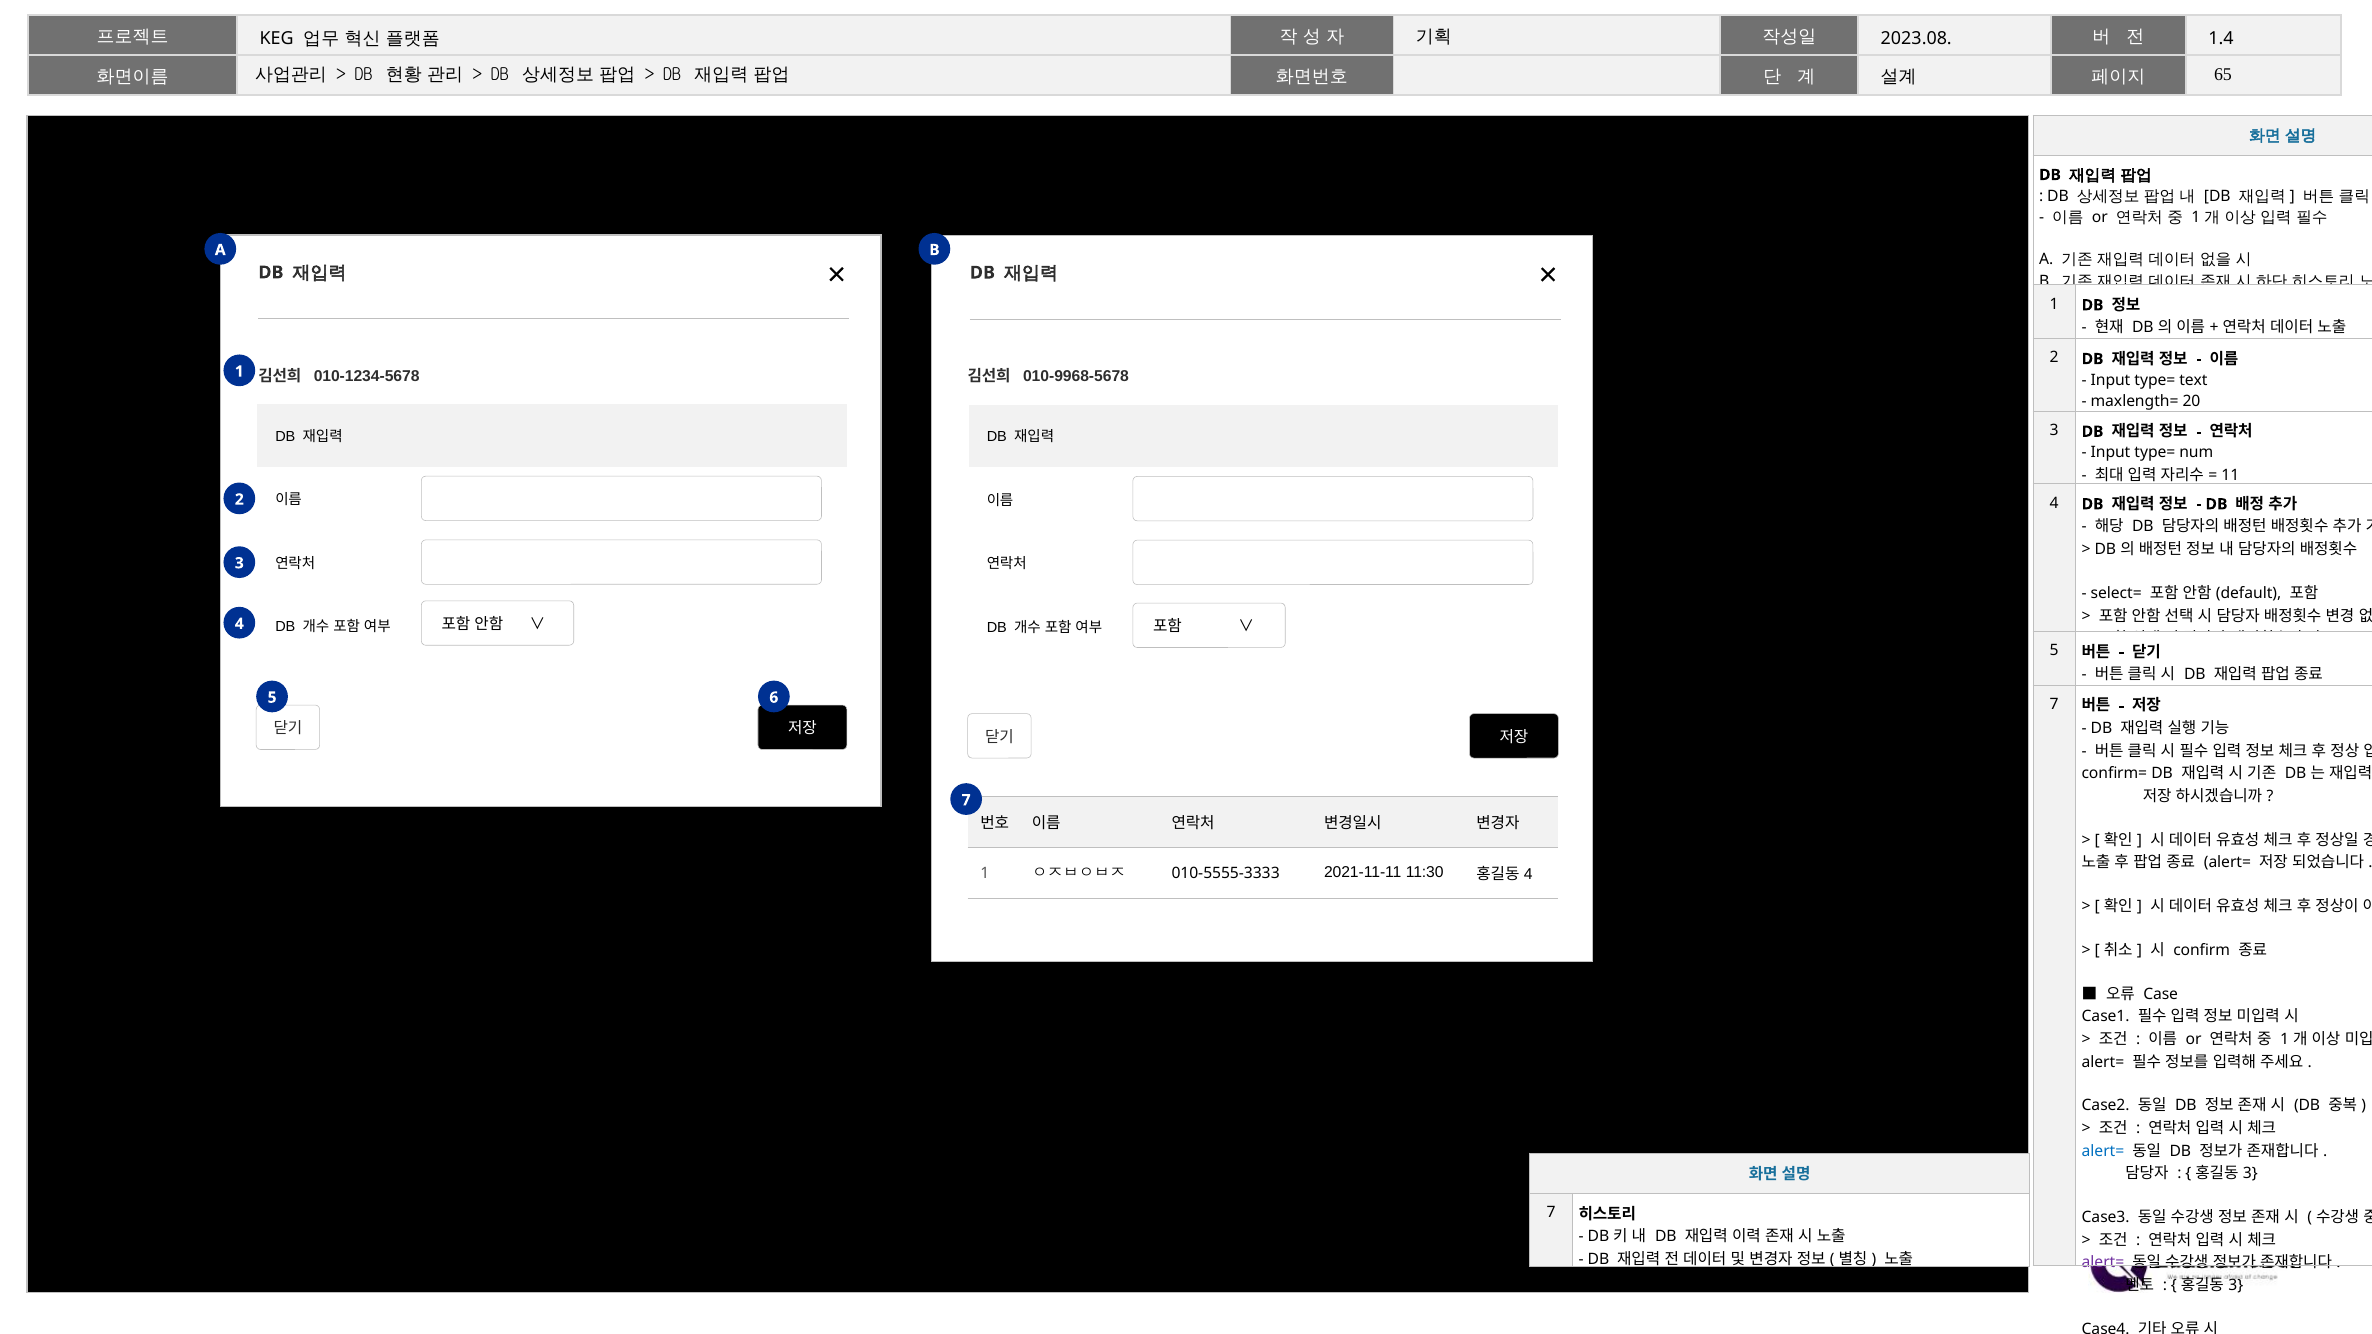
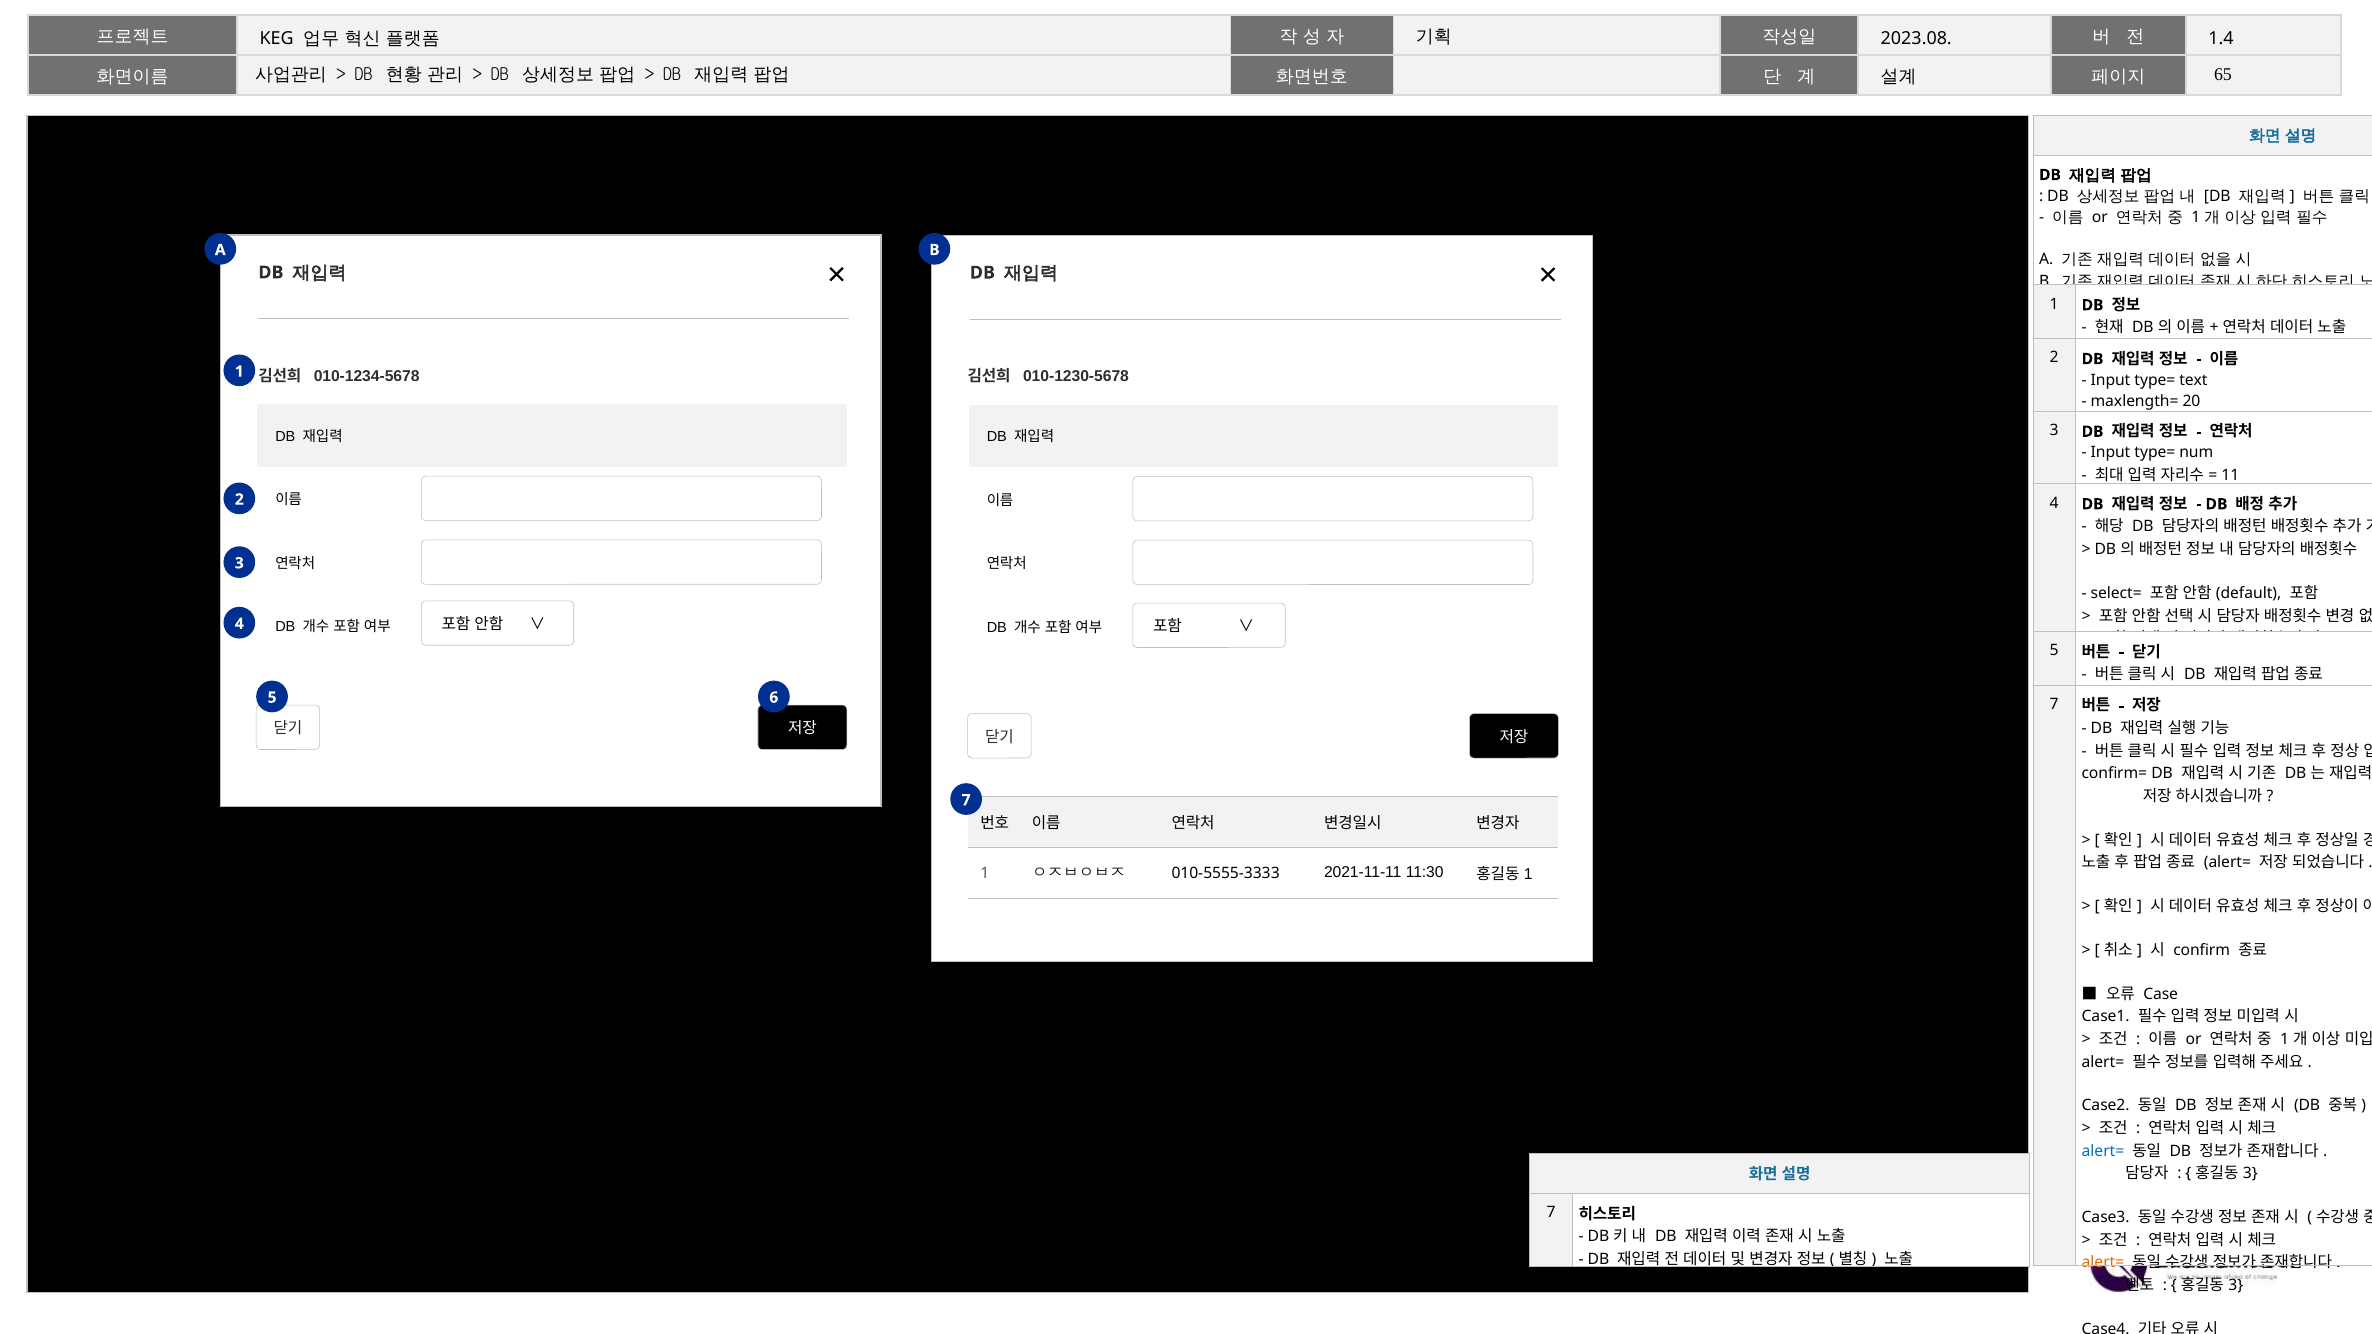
010-9968-5678: 010-9968-5678 -> 010-1230-5678 (1076, 377)
4: 4 -> 1 (1528, 874)
alert= colour: purple -> orange (2103, 1263)
